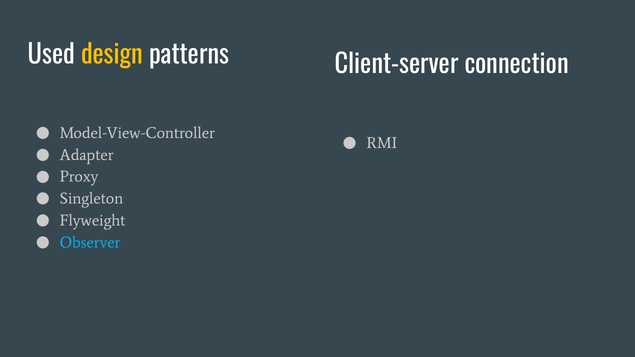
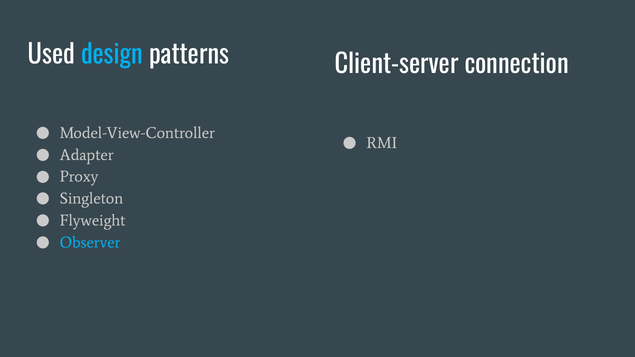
design colour: yellow -> light blue (112, 55)
